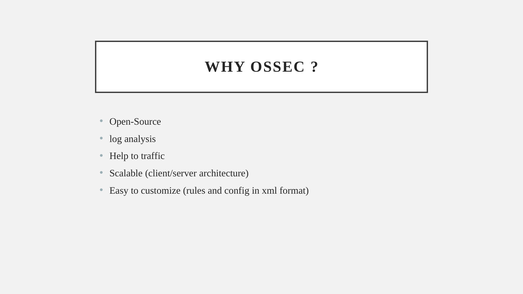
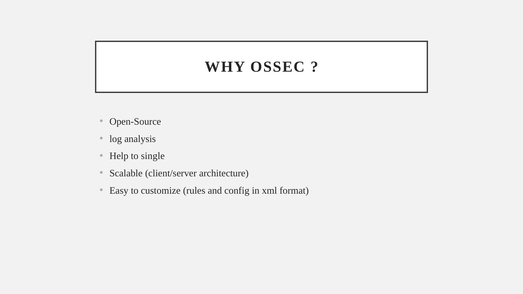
traffic: traffic -> single (153, 156)
